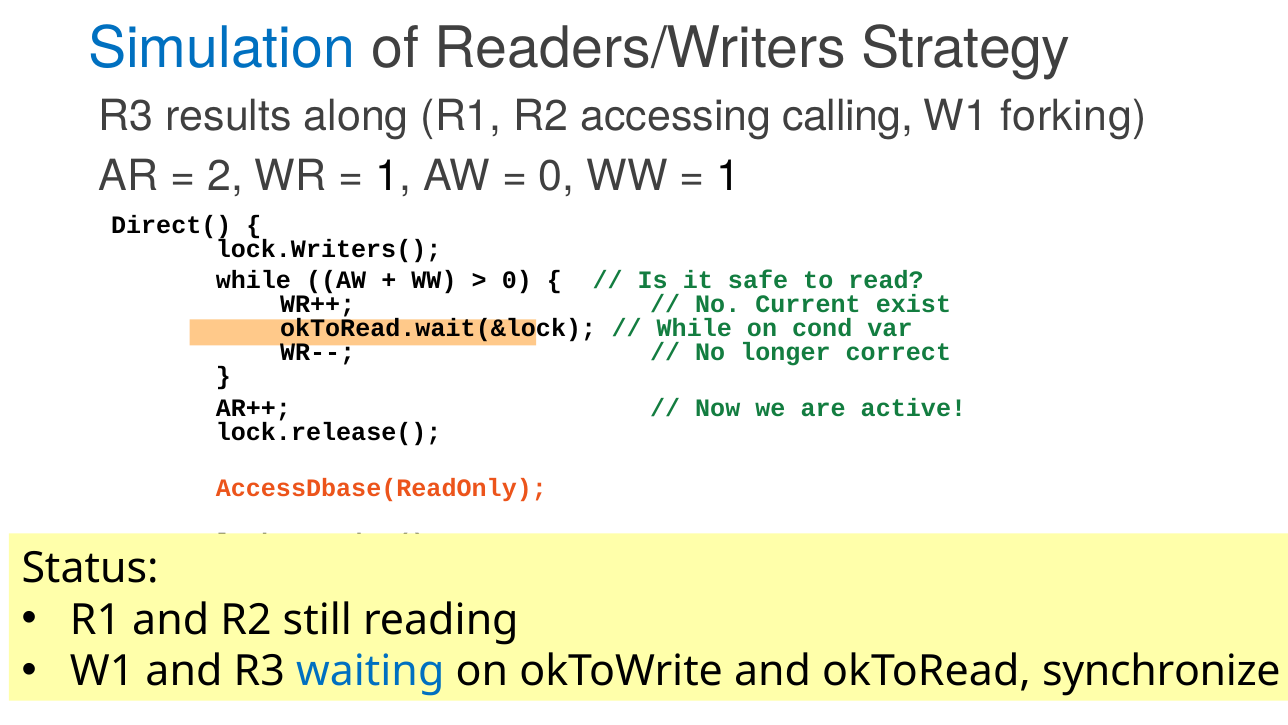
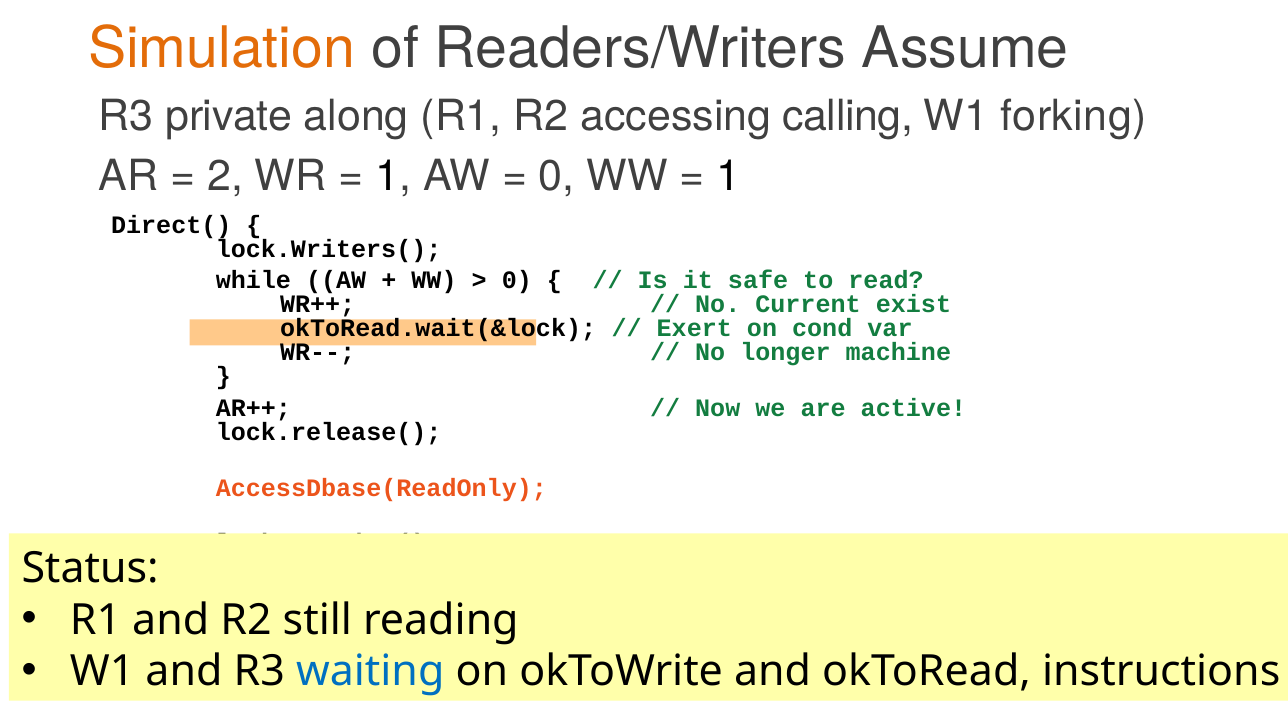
Simulation colour: blue -> orange (222, 48)
Strategy: Strategy -> Assume (965, 48)
results: results -> private (229, 116)
While: While -> Exert (694, 328)
correct: correct -> machine (898, 352)
synchronize: synchronize -> instructions (1161, 671)
